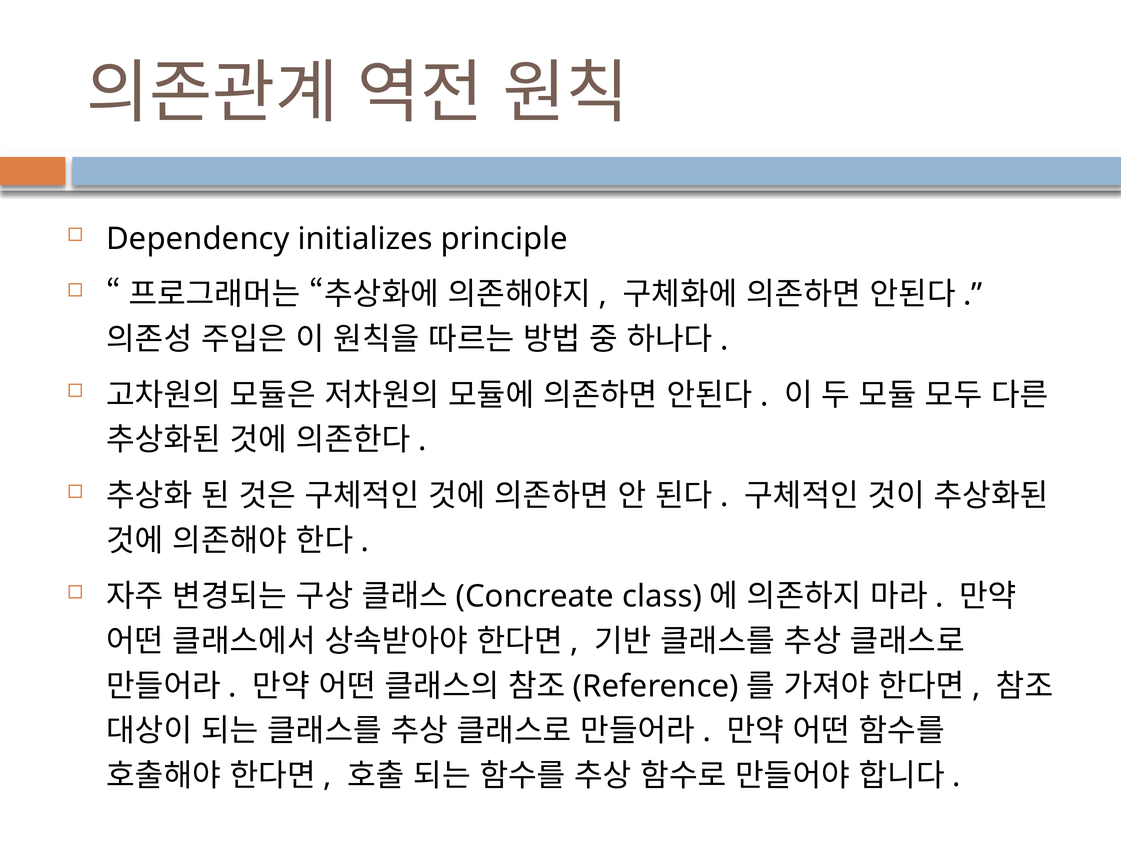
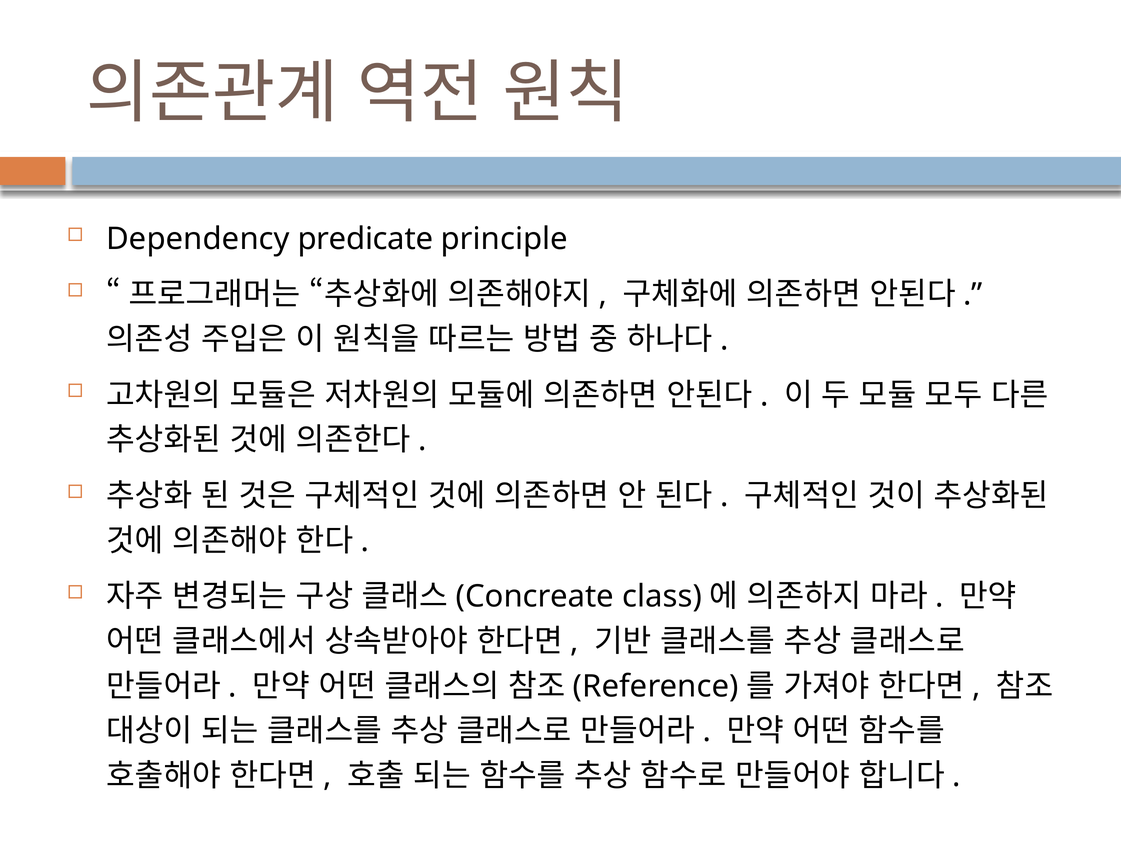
initializes: initializes -> predicate (365, 239)
